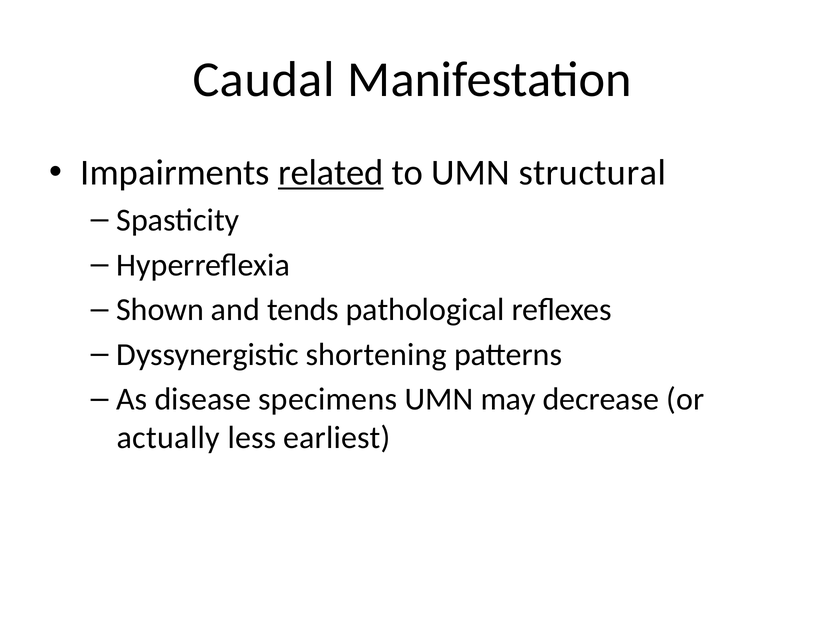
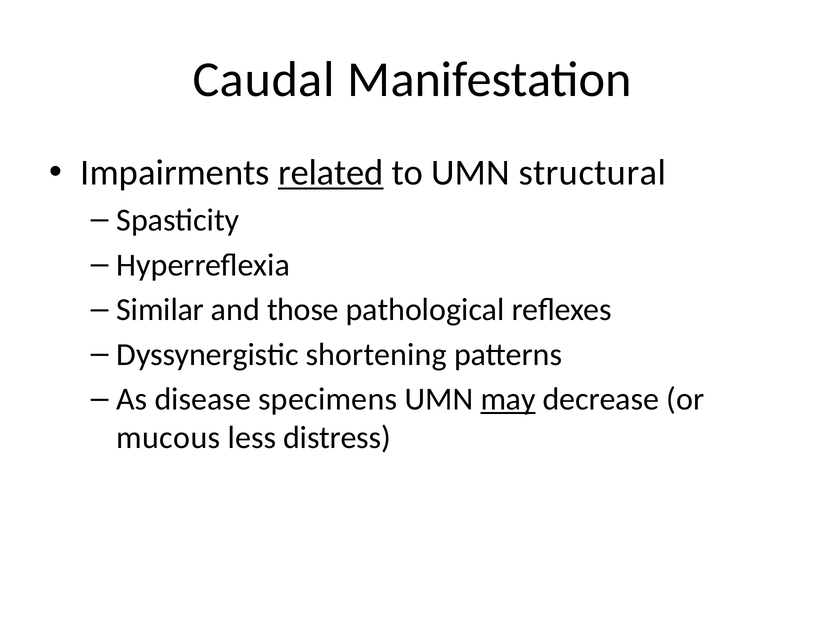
Shown: Shown -> Similar (160, 310)
tends: tends -> those (303, 310)
may underline: none -> present (508, 399)
actually: actually -> mucous (168, 438)
earliest: earliest -> distress (337, 438)
